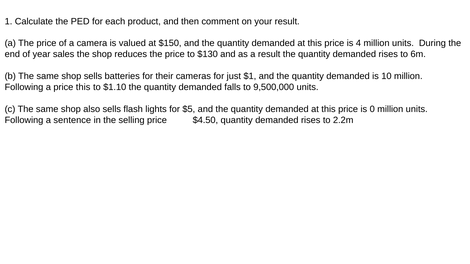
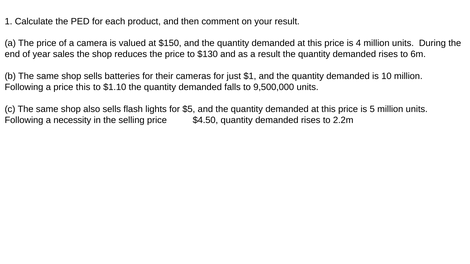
0: 0 -> 5 (372, 109)
sentence: sentence -> necessity (72, 120)
